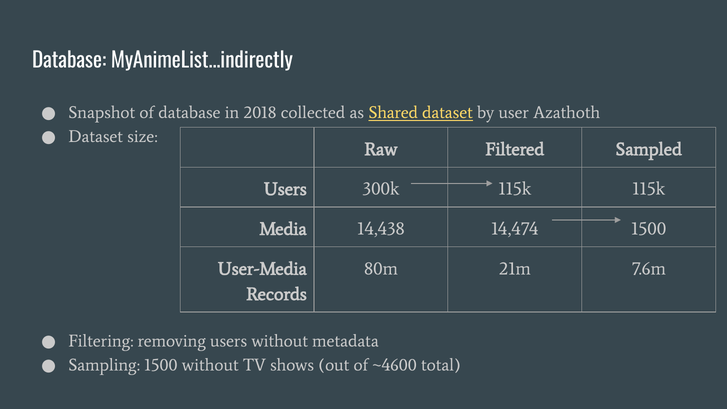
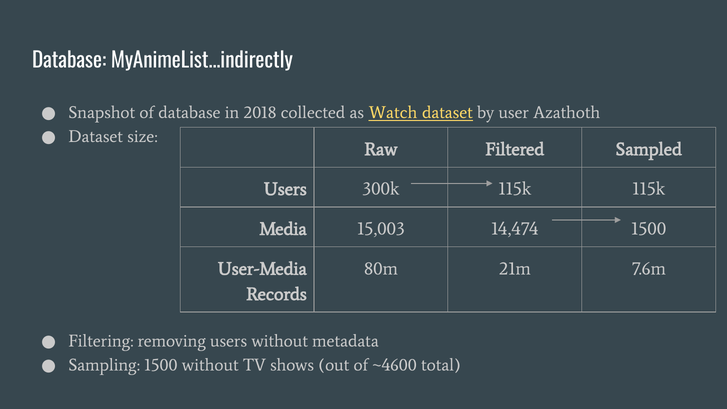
Shared: Shared -> Watch (393, 113)
14,438: 14,438 -> 15,003 (381, 229)
